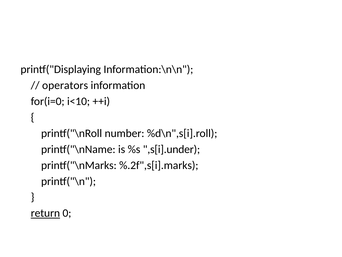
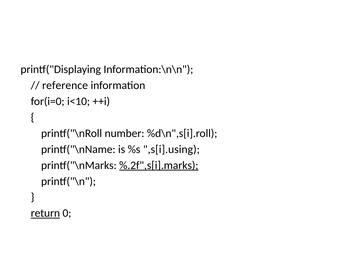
operators: operators -> reference (65, 85)
,s[i].under: ,s[i].under -> ,s[i].using (171, 149)
%.2f",s[i].marks underline: none -> present (159, 165)
